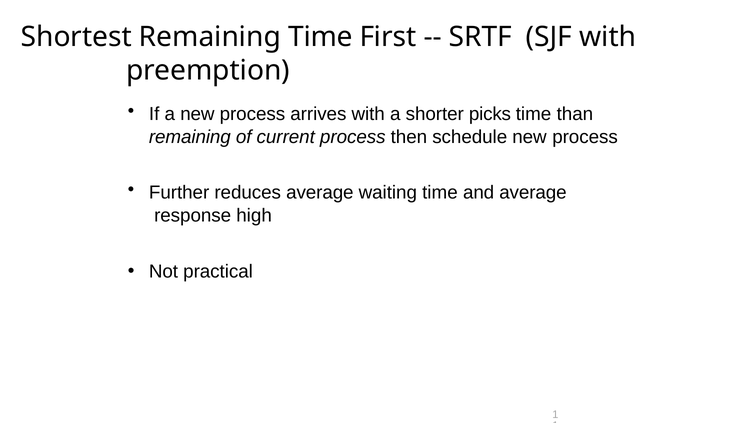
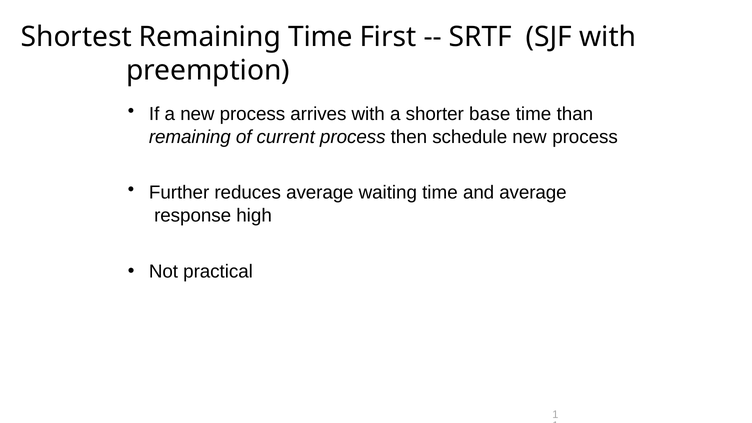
picks: picks -> base (490, 114)
